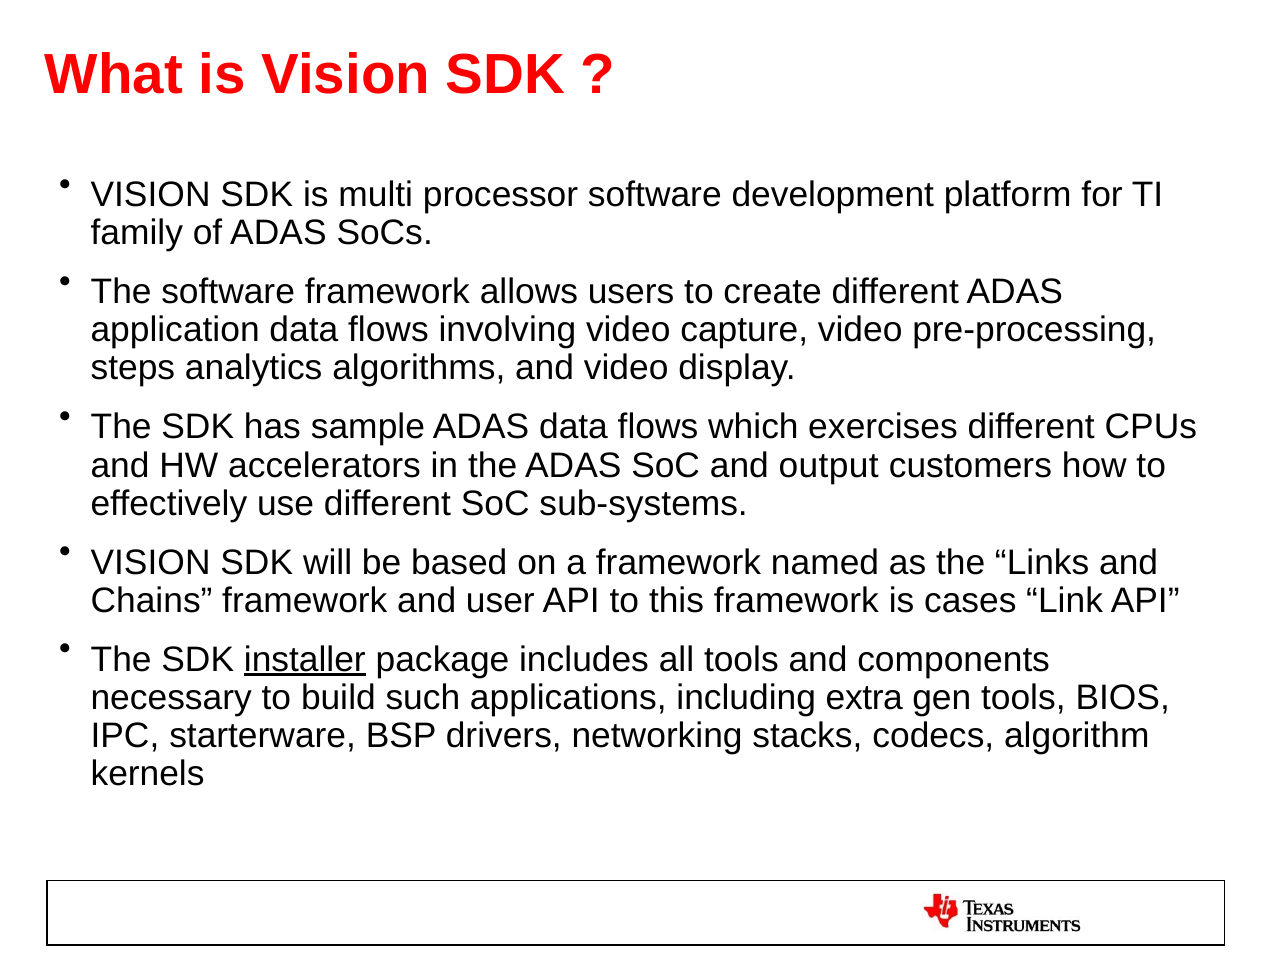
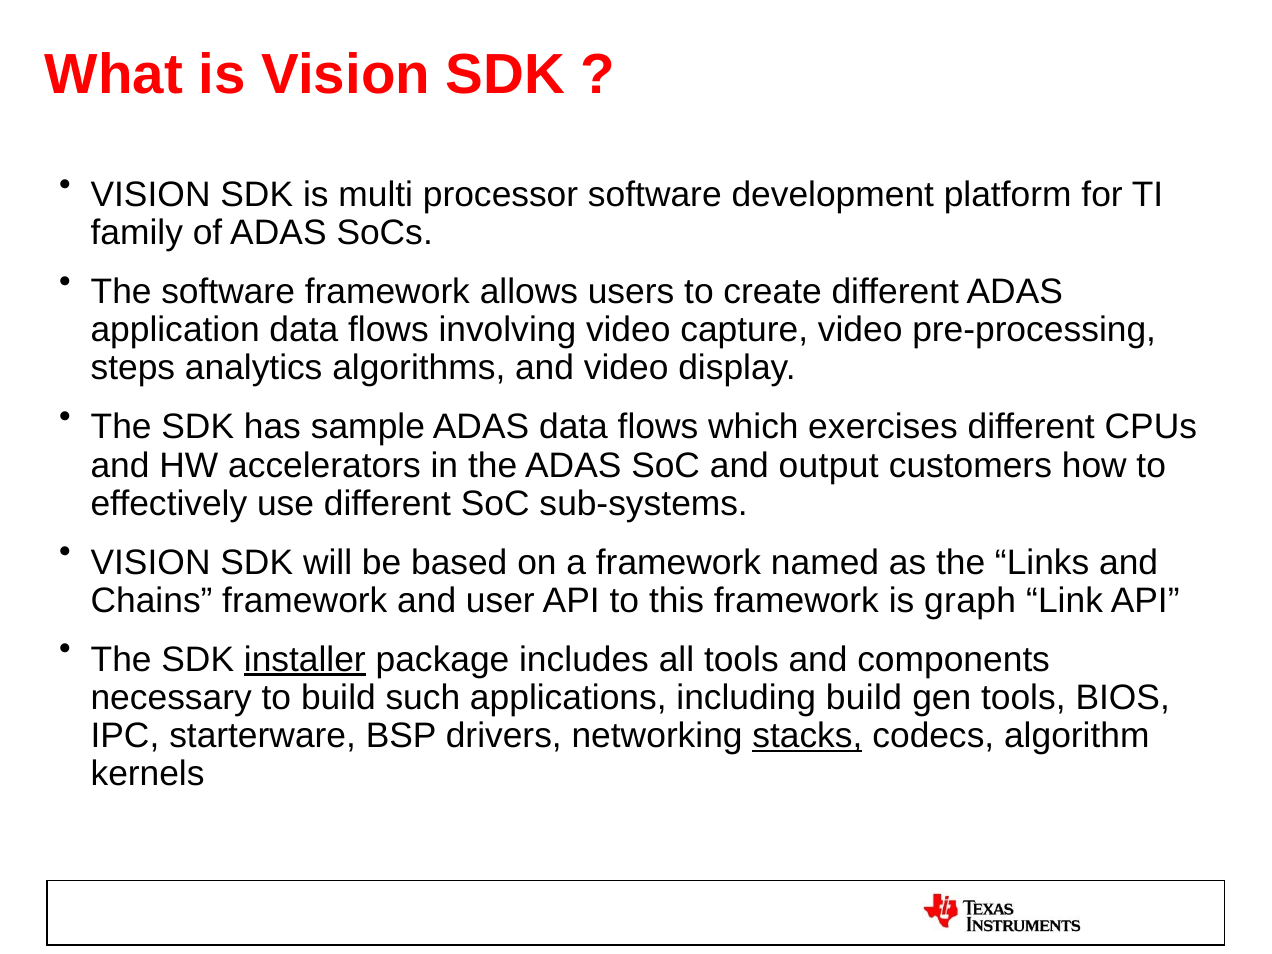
cases: cases -> graph (970, 600)
including extra: extra -> build (864, 697)
stacks underline: none -> present (807, 736)
